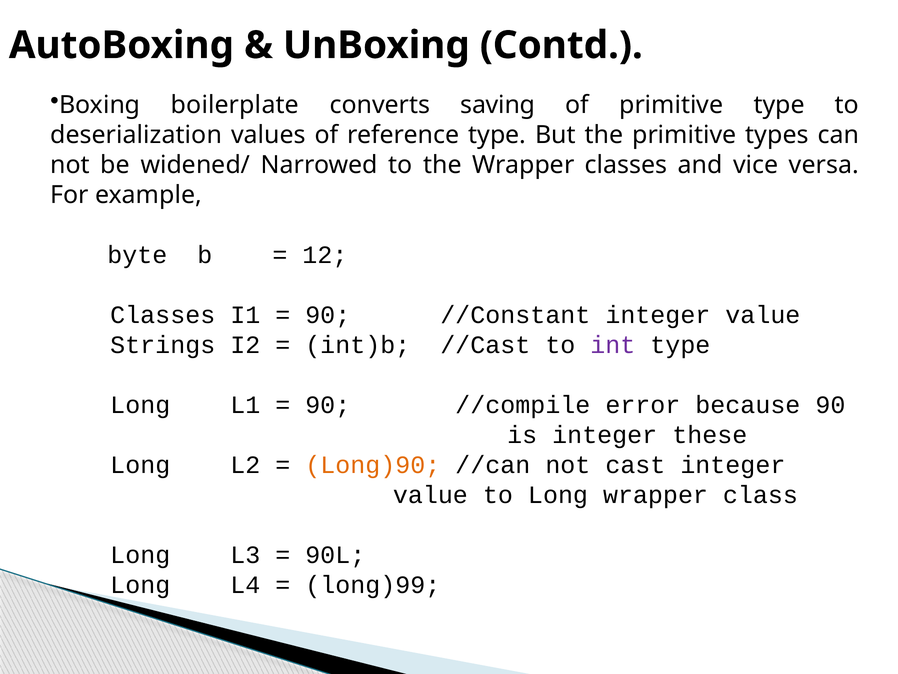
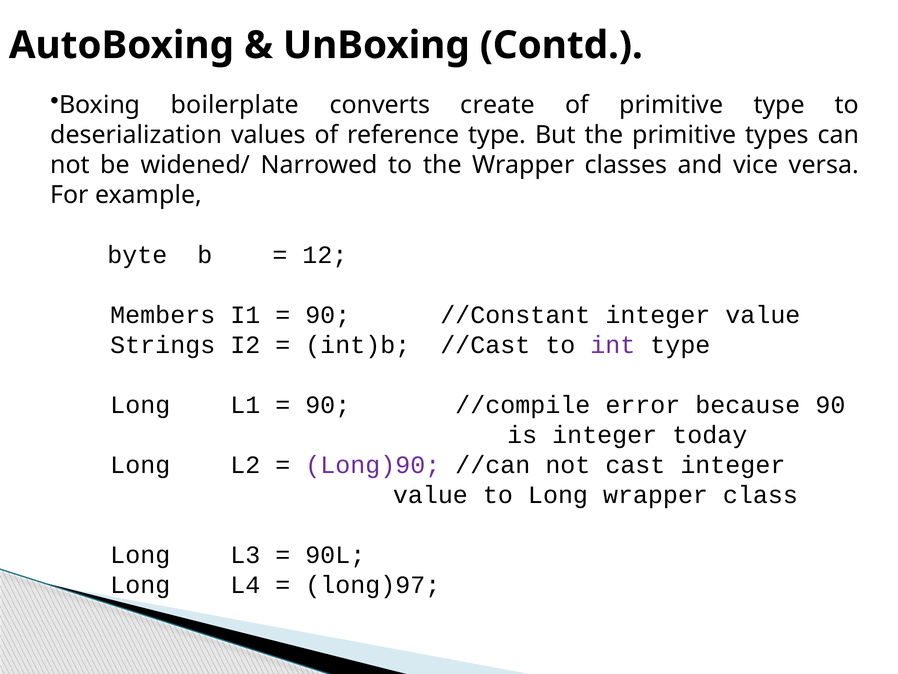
saving: saving -> create (498, 105)
Classes: Classes -> Members (163, 315)
these: these -> today (710, 435)
Long)90 colour: orange -> purple (373, 465)
long)99: long)99 -> long)97 (373, 585)
